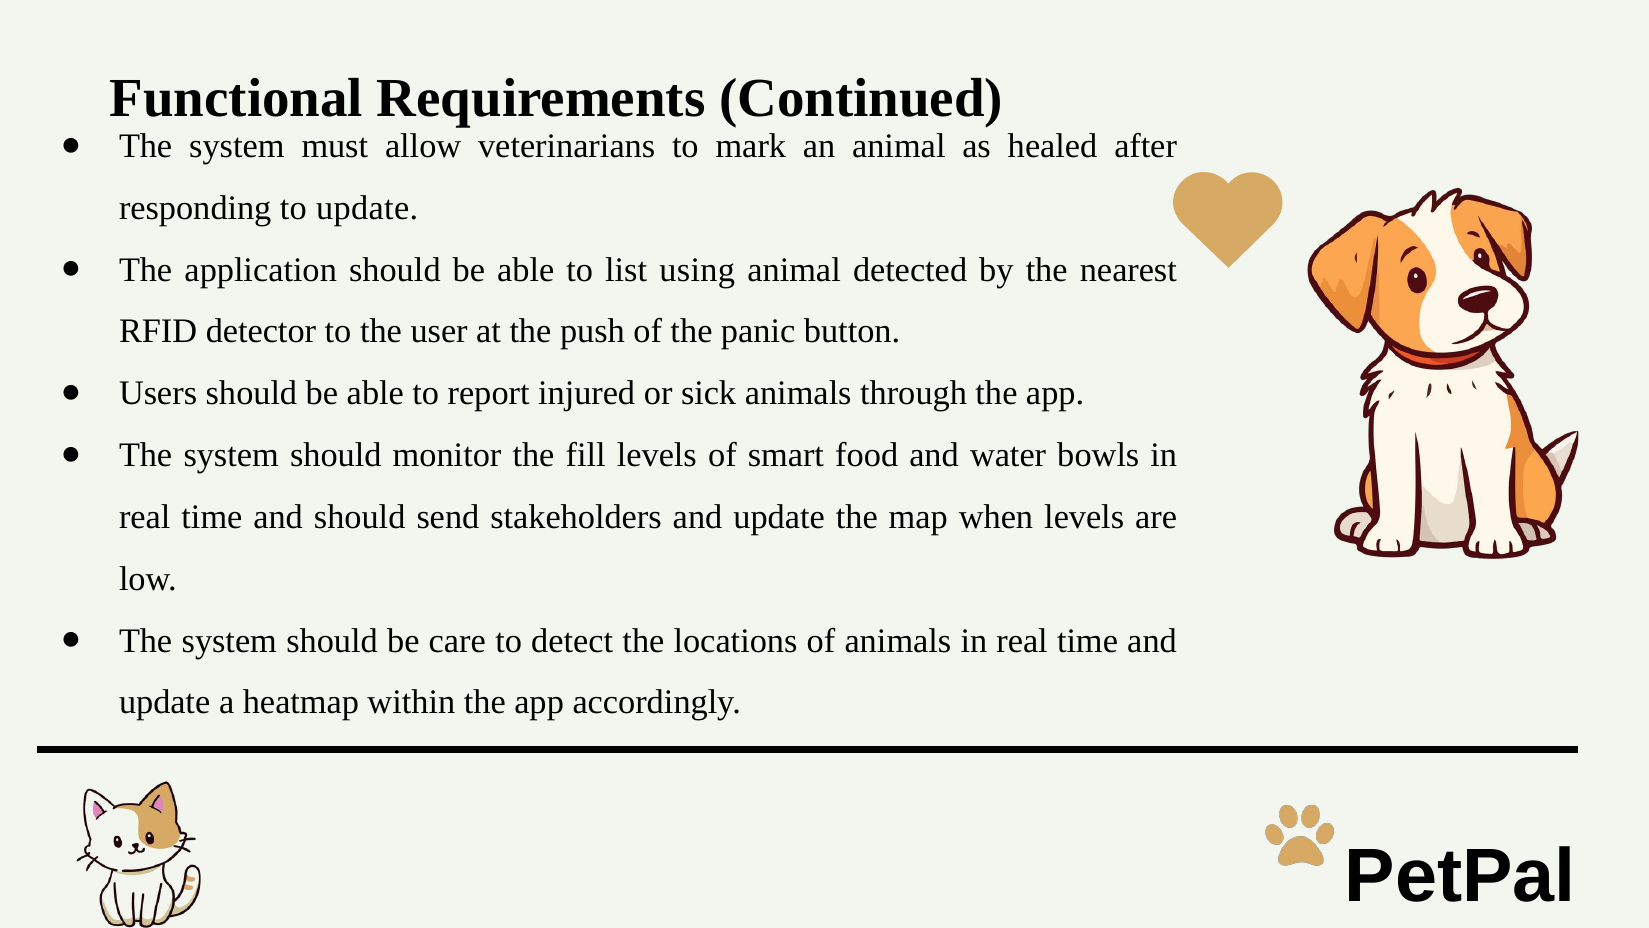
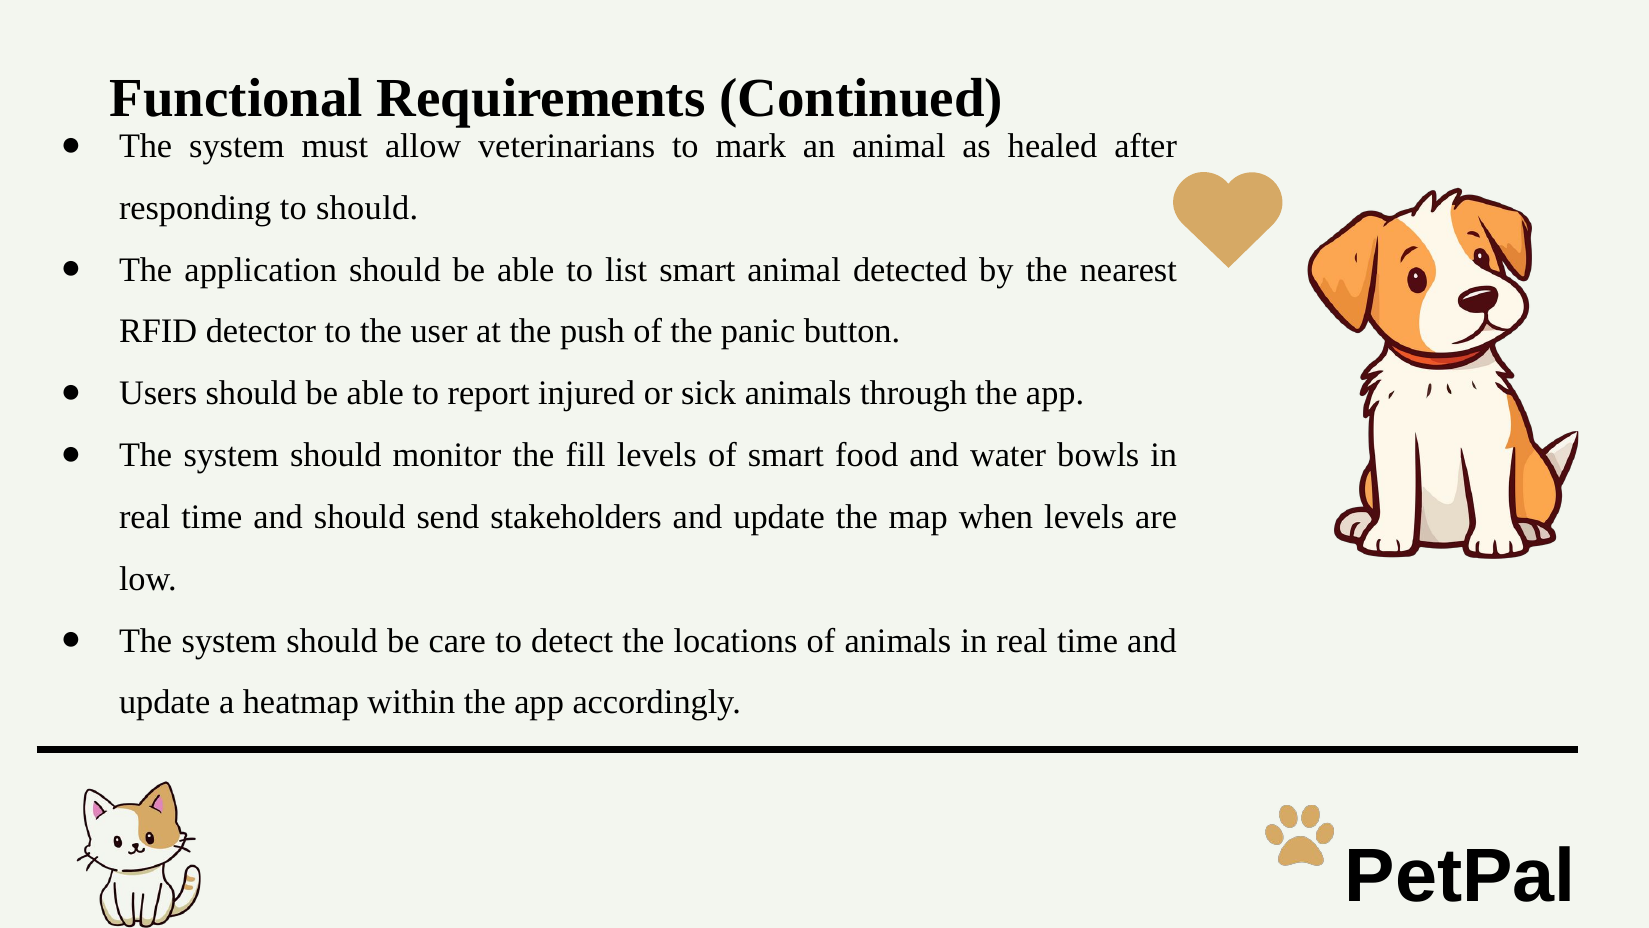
to update: update -> should (367, 208)
list using: using -> smart (697, 270)
